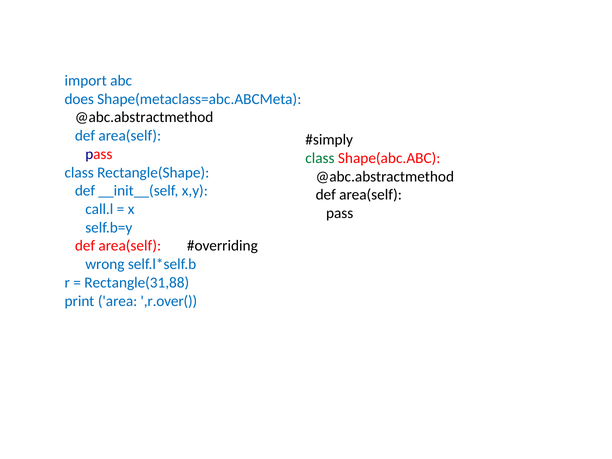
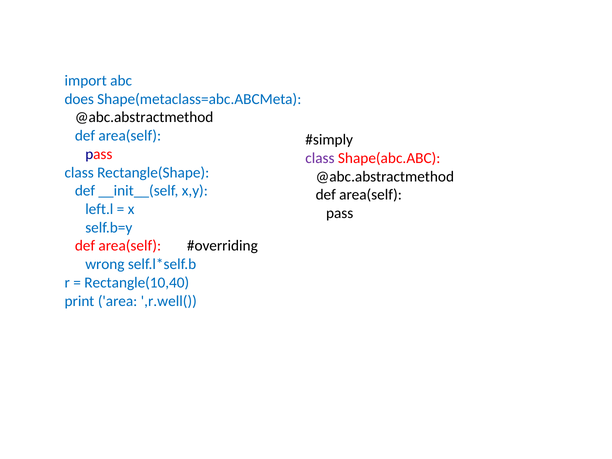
class colour: green -> purple (320, 158)
call.l: call.l -> left.l (99, 209)
Rectangle(31,88: Rectangle(31,88 -> Rectangle(10,40 (137, 283)
,r.over(: ,r.over( -> ,r.well( (169, 301)
